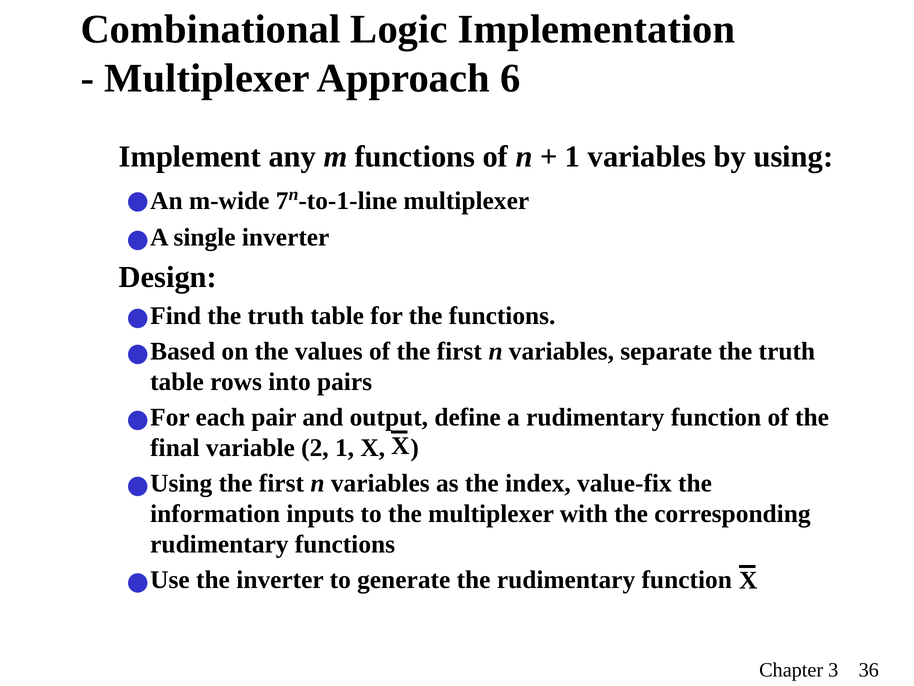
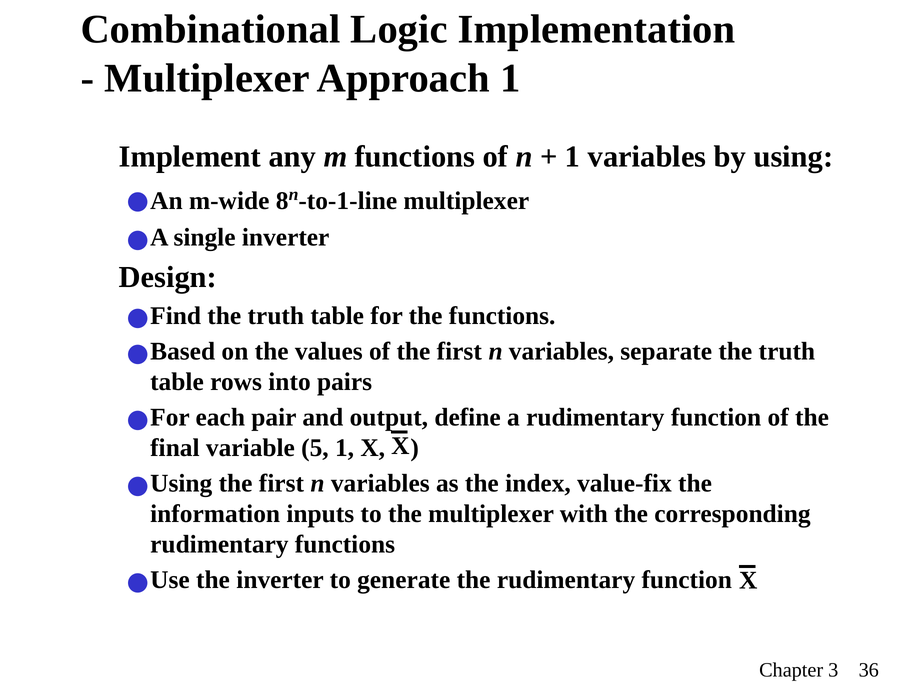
Approach 6: 6 -> 1 (510, 78)
7: 7 -> 8 (282, 201)
2: 2 -> 5 (315, 448)
